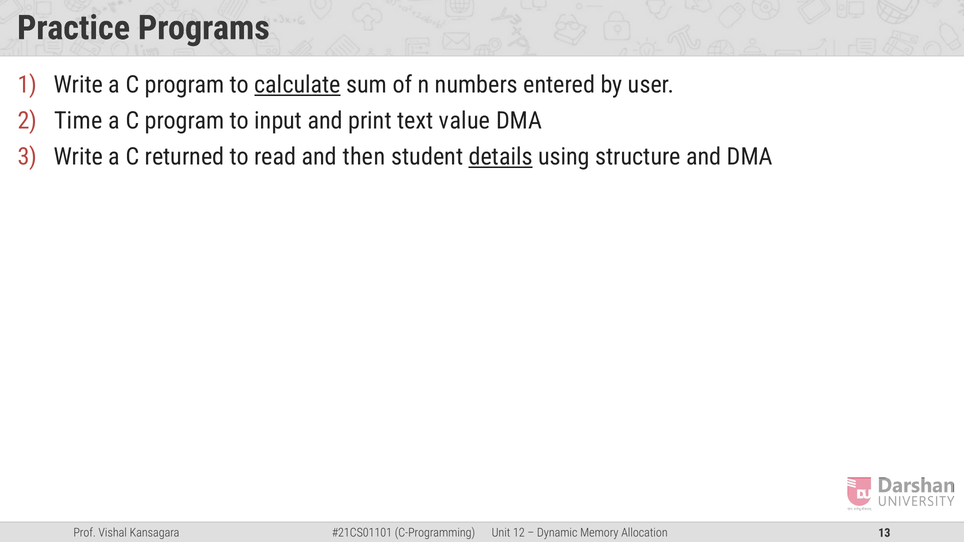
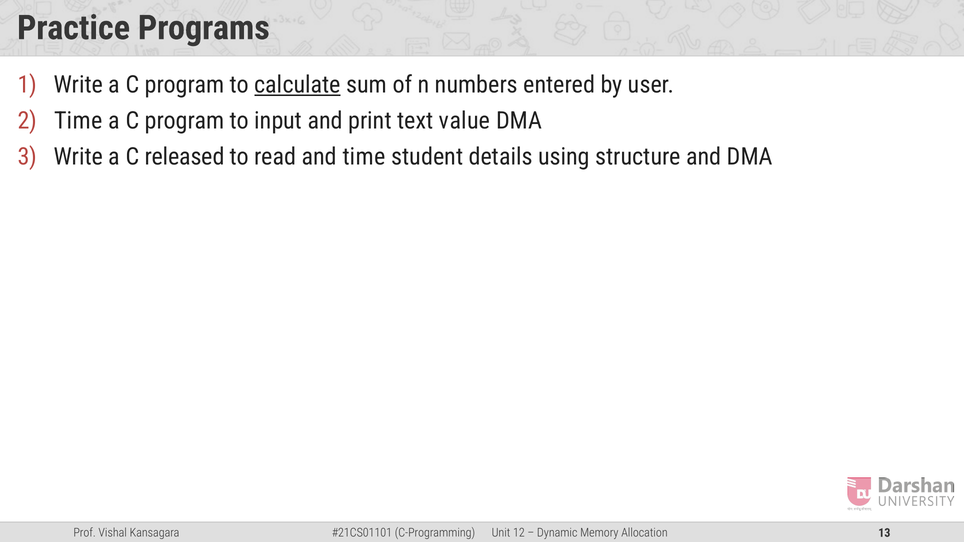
returned: returned -> released (185, 157)
and then: then -> time (364, 157)
details underline: present -> none (501, 157)
